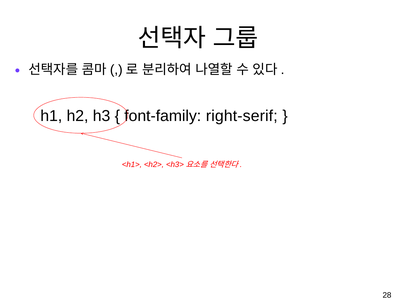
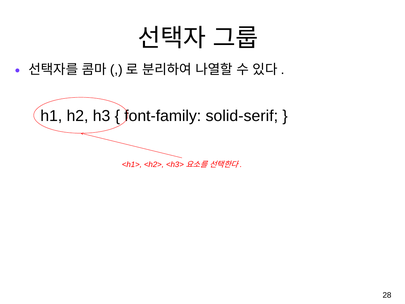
right-serif: right-serif -> solid-serif (242, 116)
